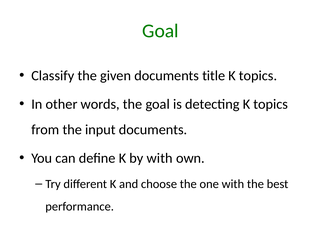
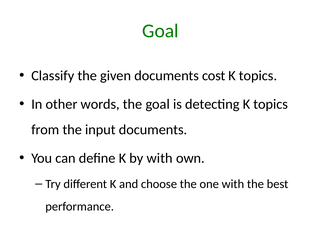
title: title -> cost (214, 76)
